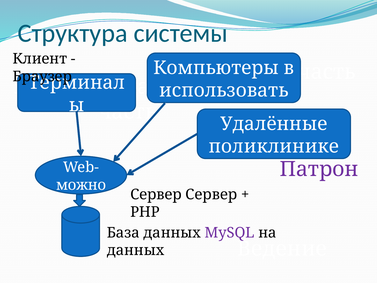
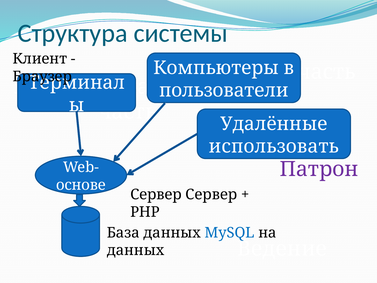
использовать: использовать -> пользователи (224, 90)
поликлинике: поликлинике -> использовать (274, 146)
можно: можно -> основе (81, 185)
MySQL colour: purple -> blue (230, 233)
